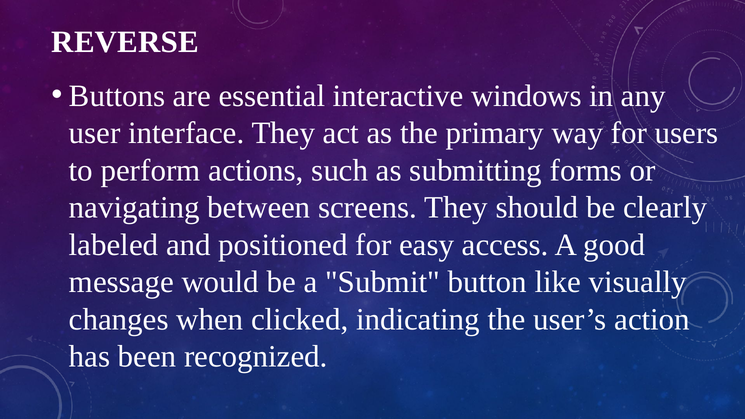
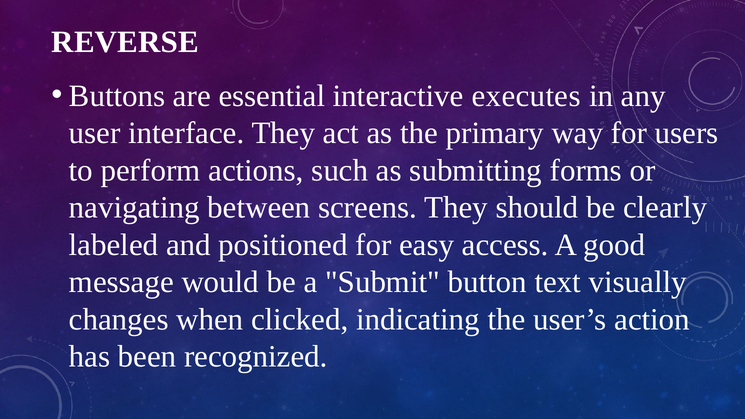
windows: windows -> executes (526, 96)
like: like -> text (558, 282)
